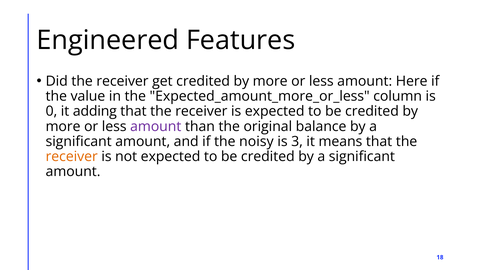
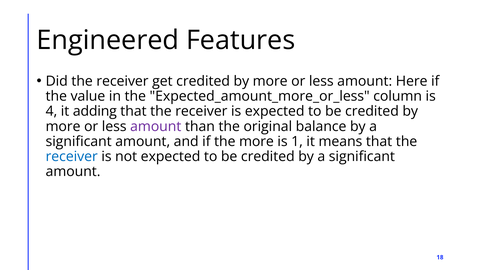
0: 0 -> 4 (51, 111)
the noisy: noisy -> more (256, 142)
3: 3 -> 1 (297, 142)
receiver colour: orange -> blue (72, 157)
